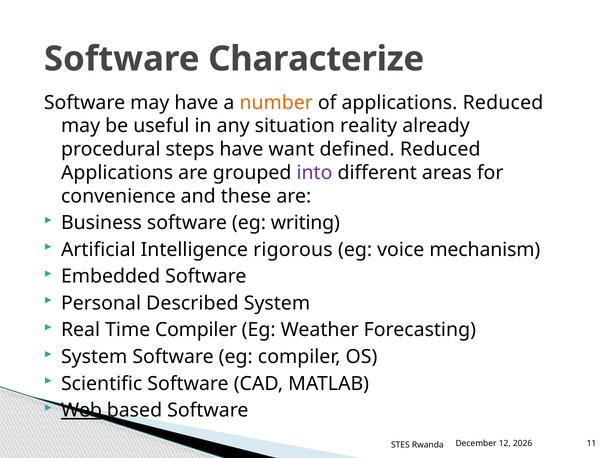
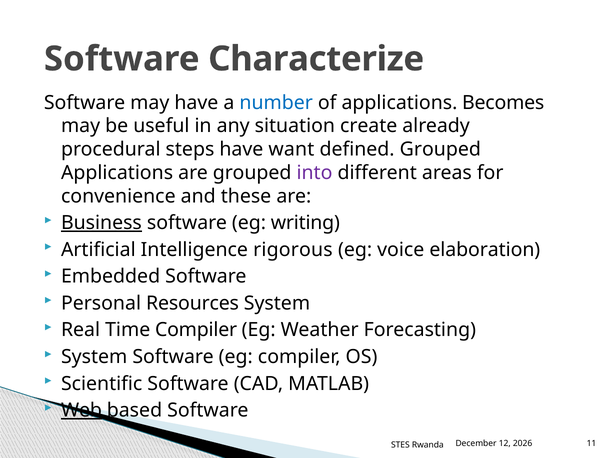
number colour: orange -> blue (276, 103)
applications Reduced: Reduced -> Becomes (503, 103)
reality: reality -> create (369, 126)
defined Reduced: Reduced -> Grouped (440, 149)
Business underline: none -> present (101, 223)
mechanism: mechanism -> elaboration (485, 250)
Described: Described -> Resources (193, 303)
